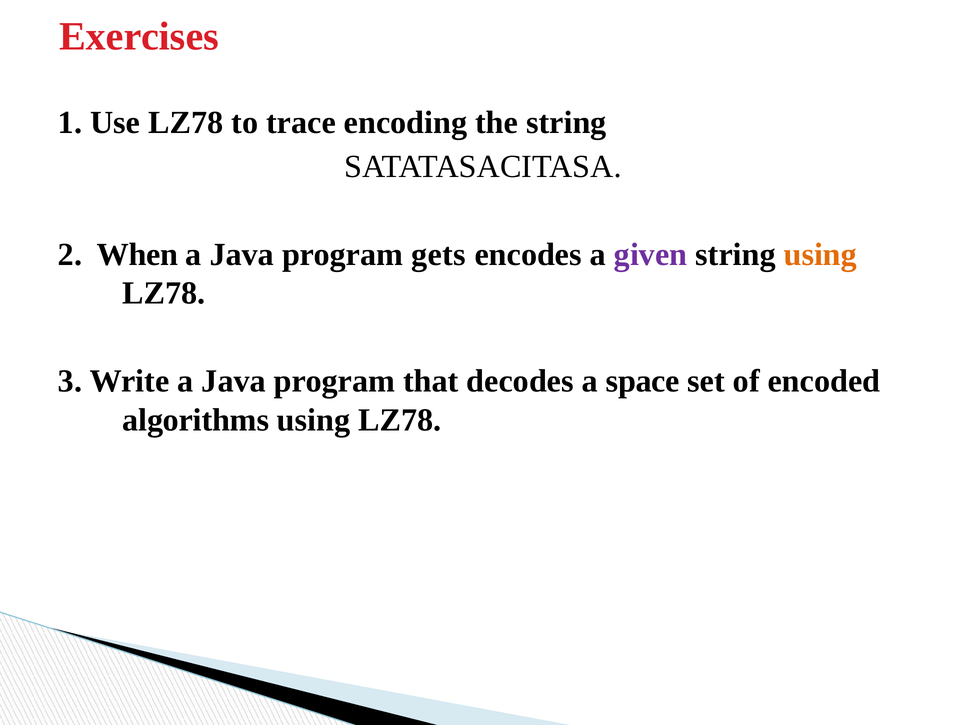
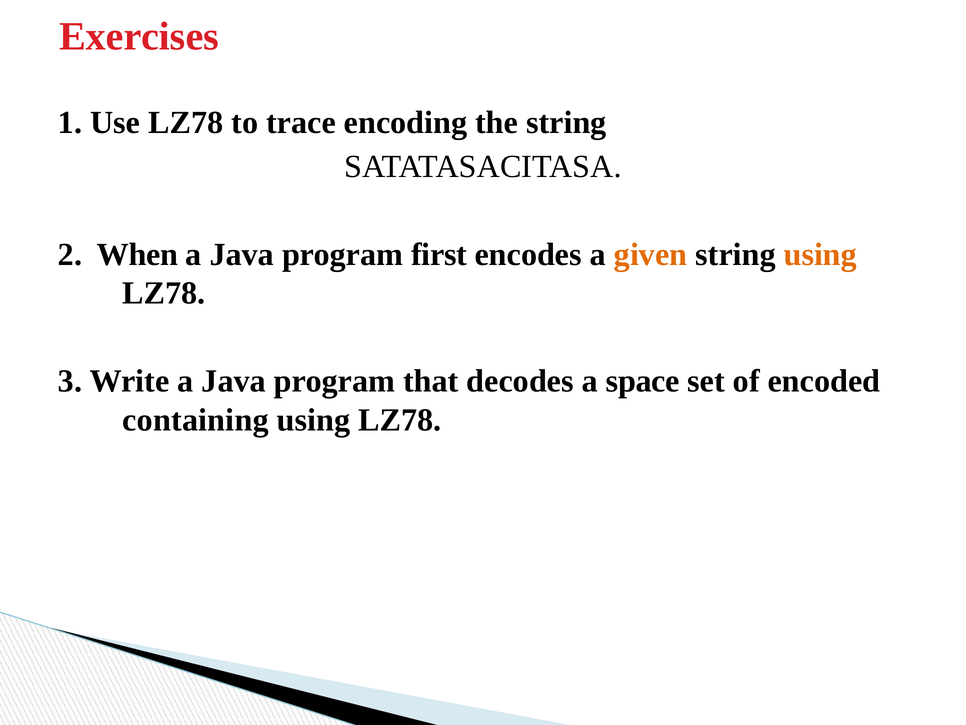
gets: gets -> first (439, 254)
given colour: purple -> orange (651, 254)
algorithms: algorithms -> containing (196, 420)
